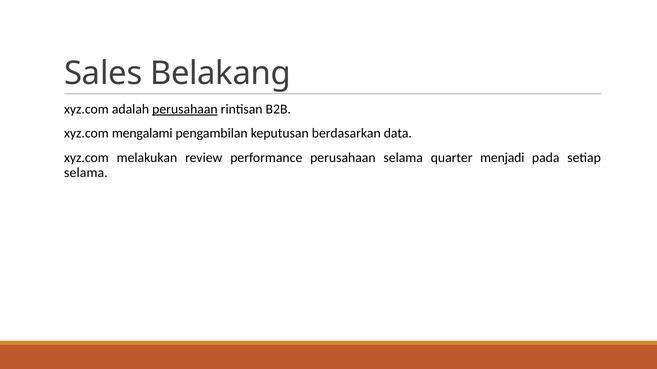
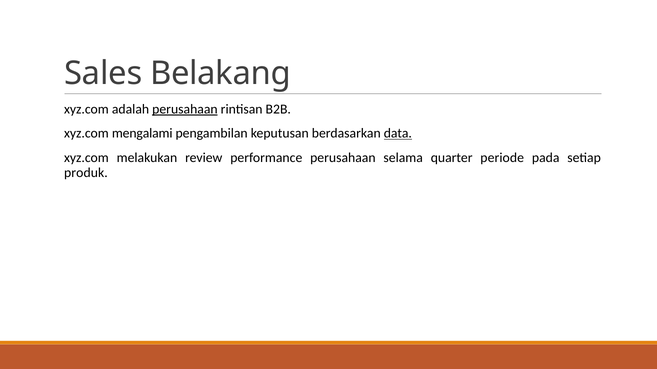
data underline: none -> present (398, 134)
menjadi: menjadi -> periode (502, 158)
selama: selama -> produk (86, 173)
